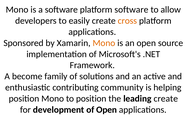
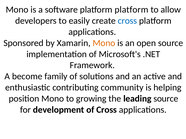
platform software: software -> platform (131, 10)
cross colour: orange -> blue (127, 21)
to position: position -> growing (91, 99)
leading create: create -> source (166, 99)
of Open: Open -> Cross (107, 110)
